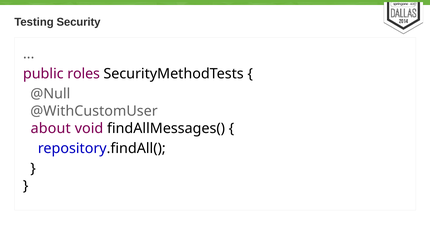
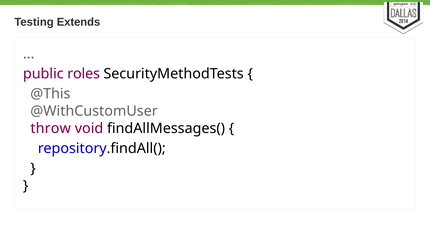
Security: Security -> Extends (79, 22)
@Null: @Null -> @This (50, 94)
about: about -> throw (51, 128)
